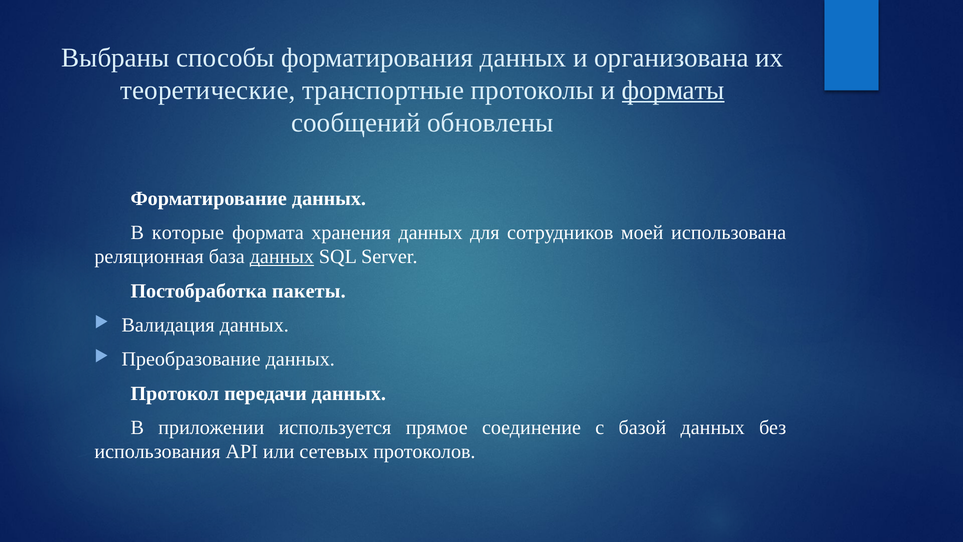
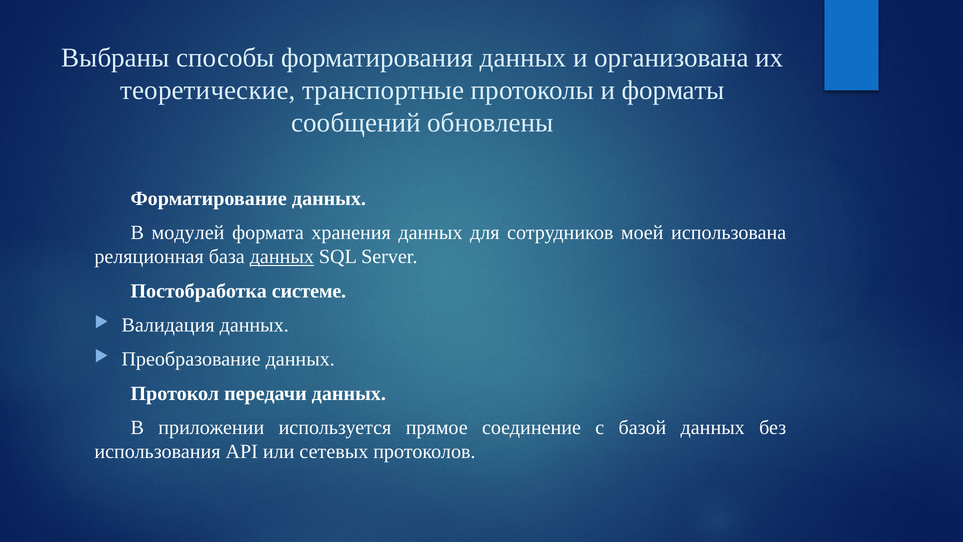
форматы underline: present -> none (673, 90)
которые: которые -> модулей (188, 233)
пакеты: пакеты -> системе (309, 291)
